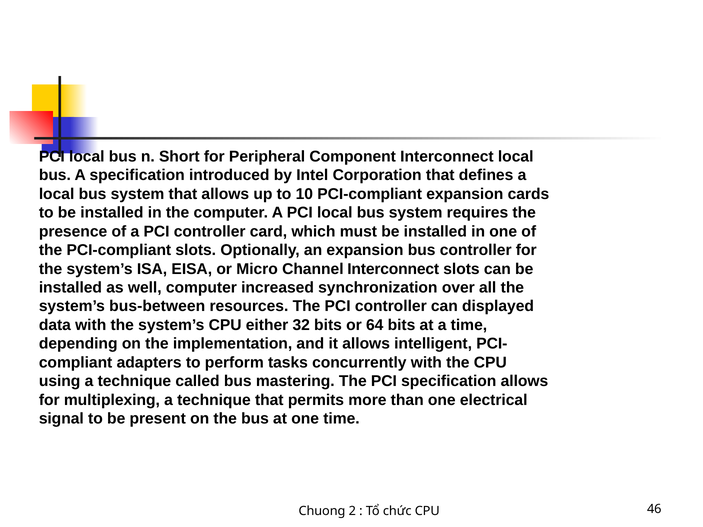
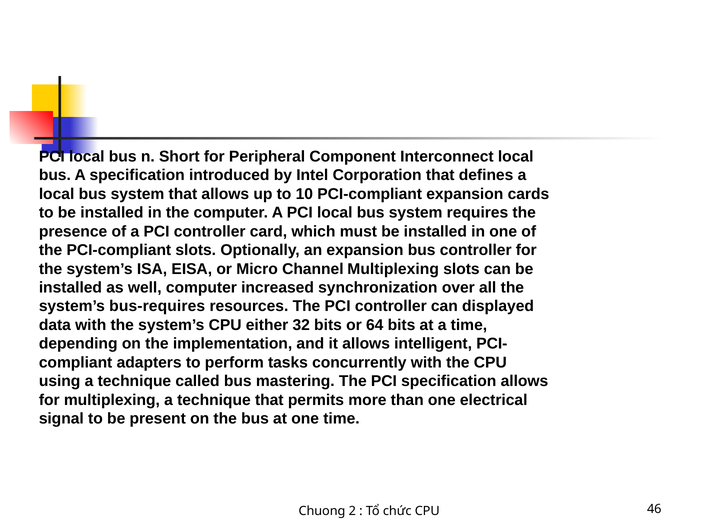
Channel Interconnect: Interconnect -> Multiplexing (393, 269)
bus-between: bus-between -> bus-requires (157, 306)
